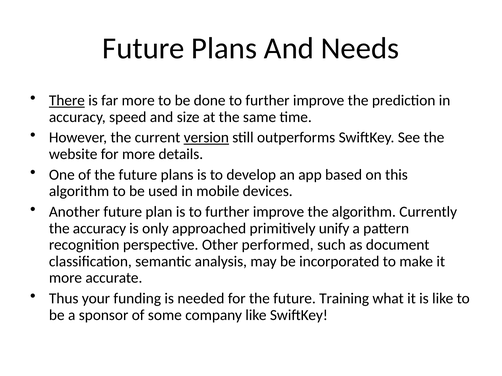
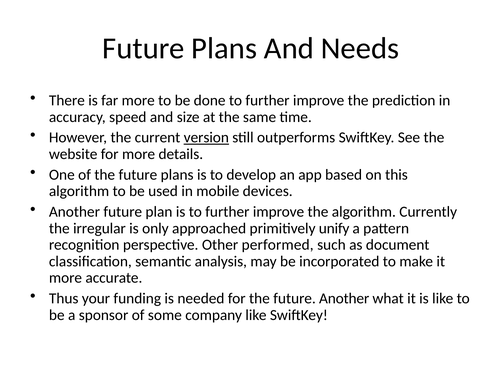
There underline: present -> none (67, 101)
the accuracy: accuracy -> irregular (99, 229)
future Training: Training -> Another (344, 299)
